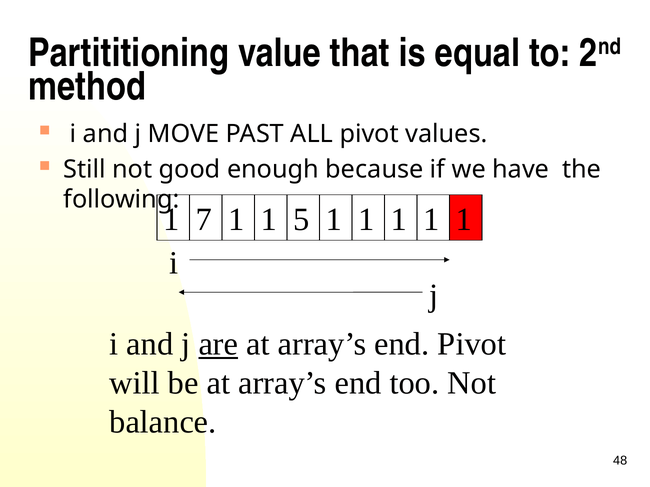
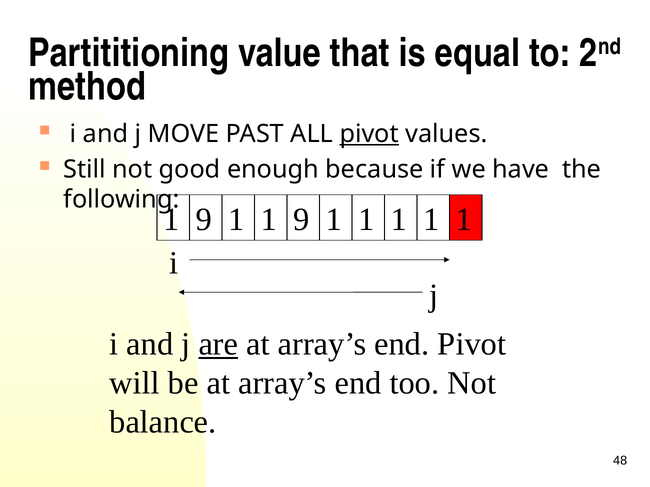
pivot underline: none -> present (369, 134)
7: 7 -> 9 (204, 220)
5: 5 -> 9 (302, 220)
